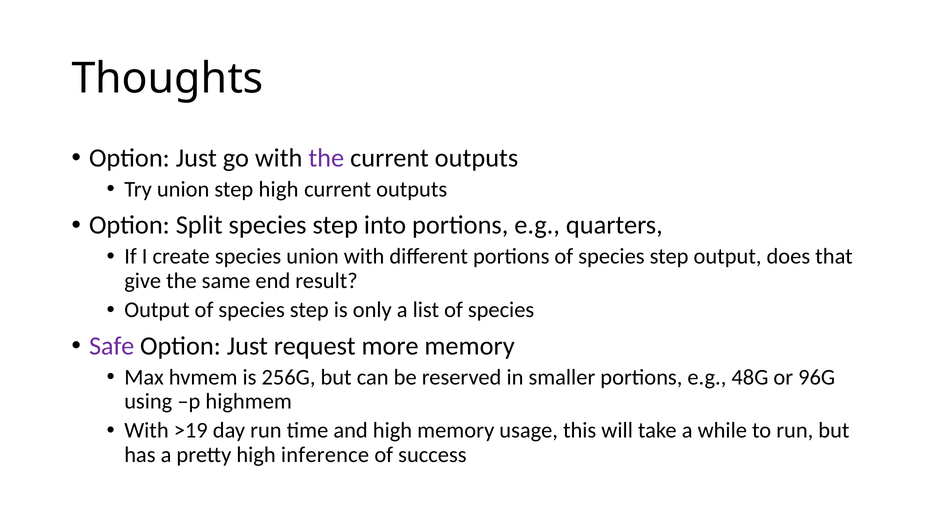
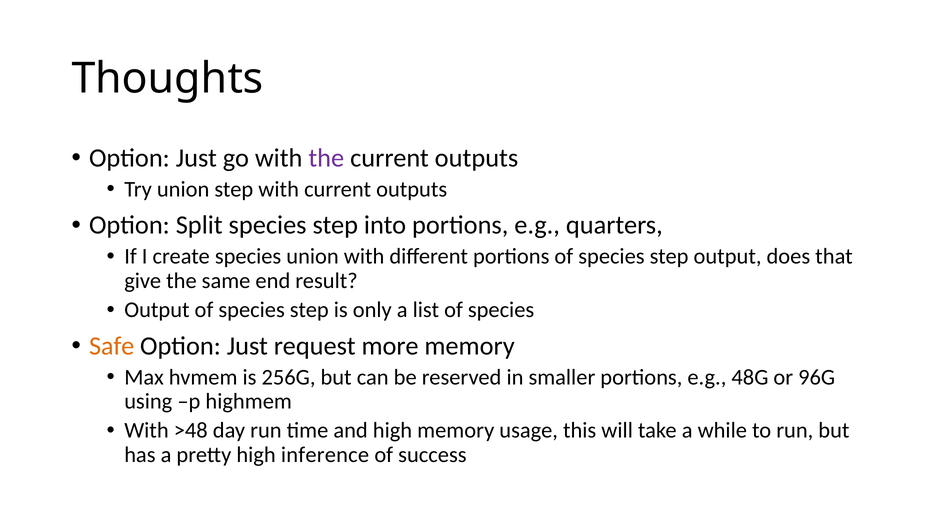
step high: high -> with (279, 189)
Safe colour: purple -> orange (112, 346)
>19: >19 -> >48 (191, 431)
